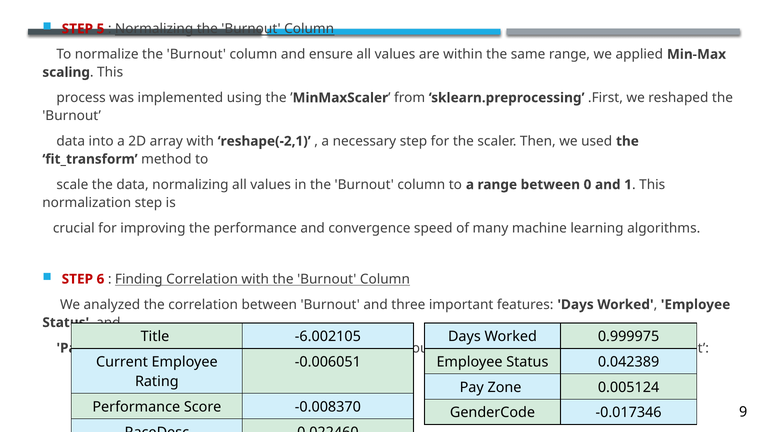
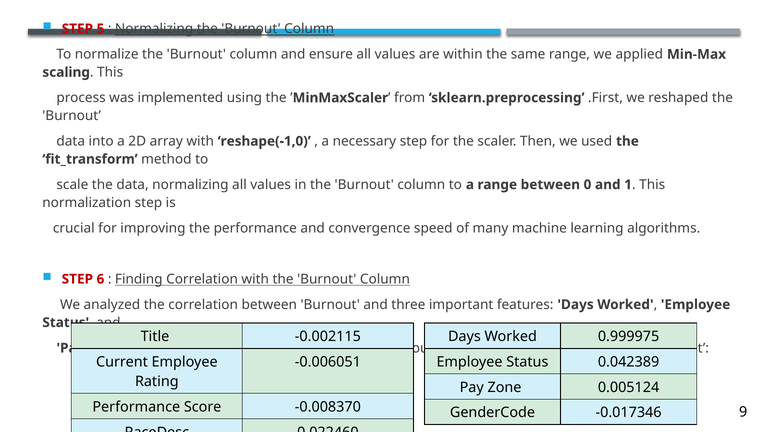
reshape(-2,1: reshape(-2,1 -> reshape(-1,0 (264, 141)
-6.002105: -6.002105 -> -0.002115 (328, 337)
